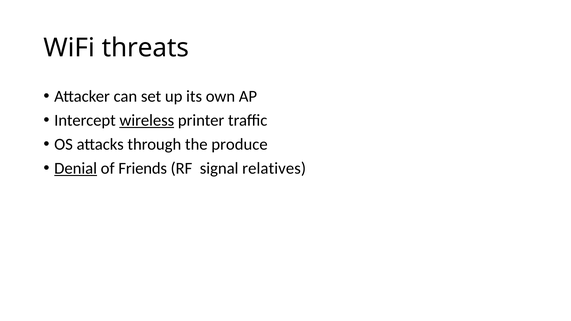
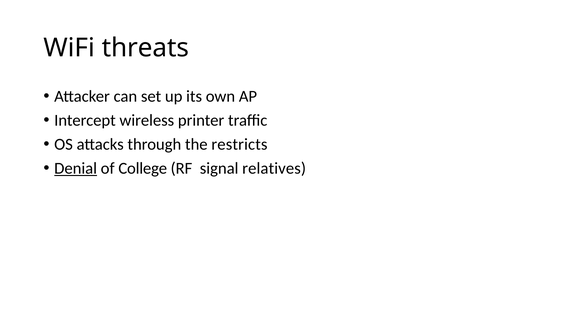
wireless underline: present -> none (147, 120)
produce: produce -> restricts (239, 144)
Friends: Friends -> College (143, 168)
